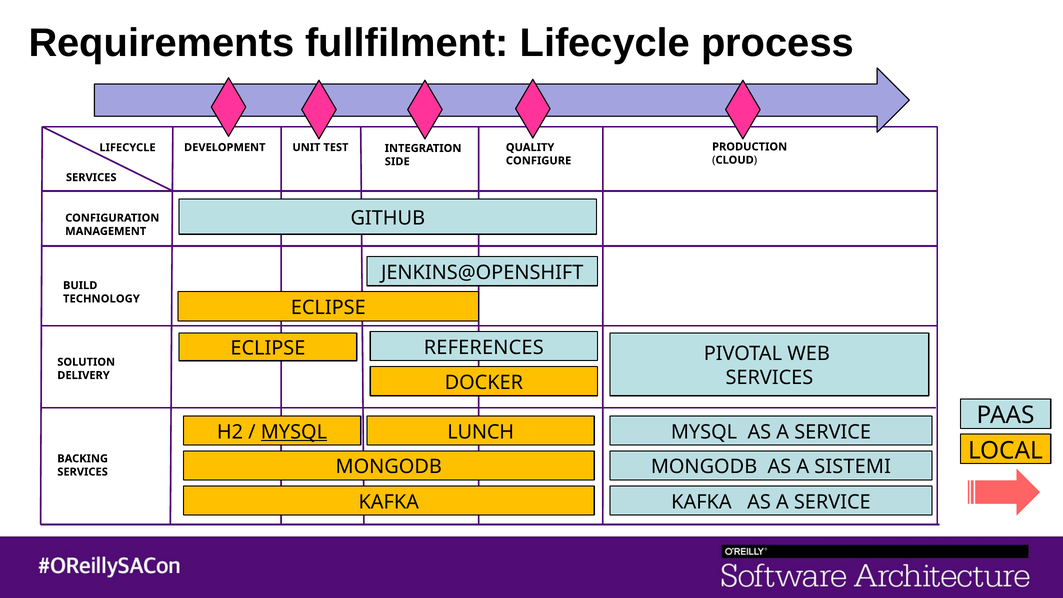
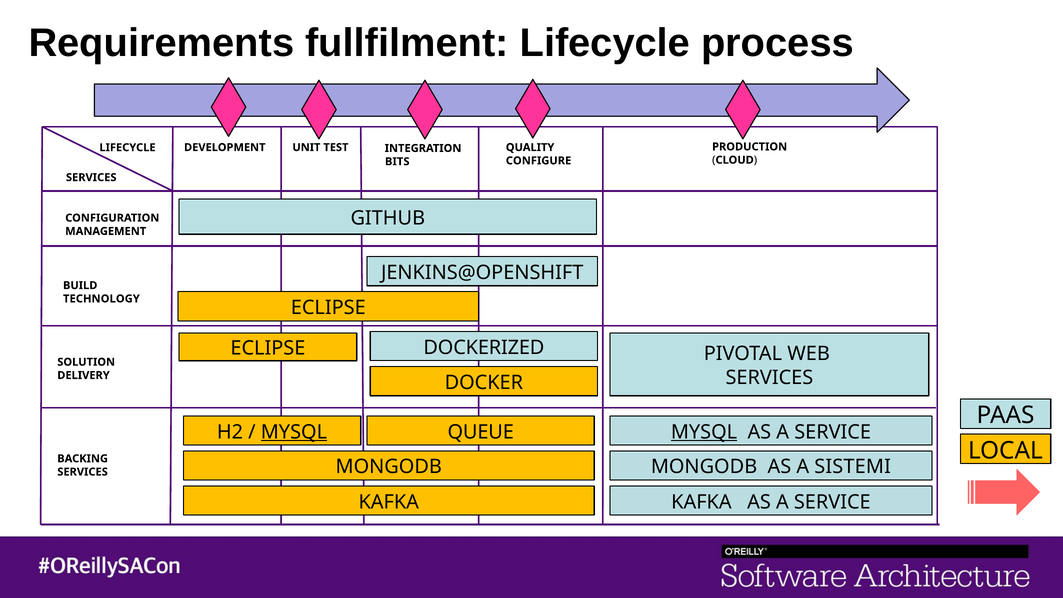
SIDE: SIDE -> BITS (397, 162)
REFERENCES: REFERENCES -> DOCKERIZED (484, 347)
LUNCH: LUNCH -> QUEUE (481, 432)
MYSQL underline: none -> present (704, 432)
